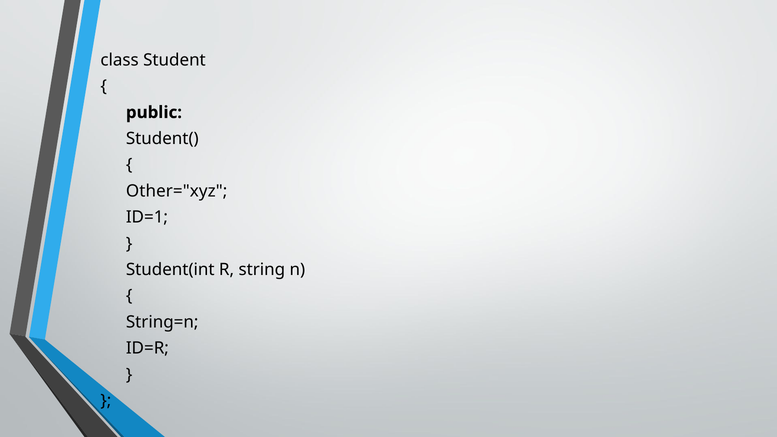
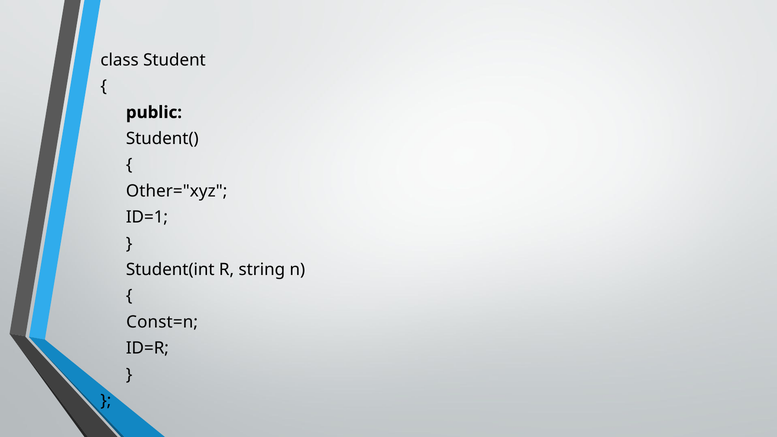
String=n: String=n -> Const=n (162, 322)
